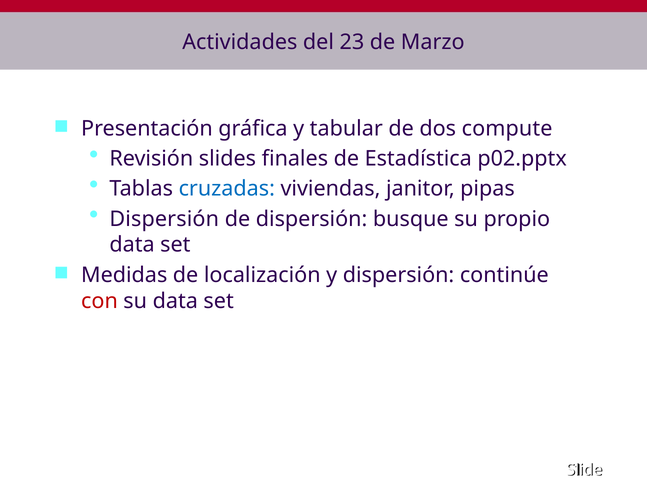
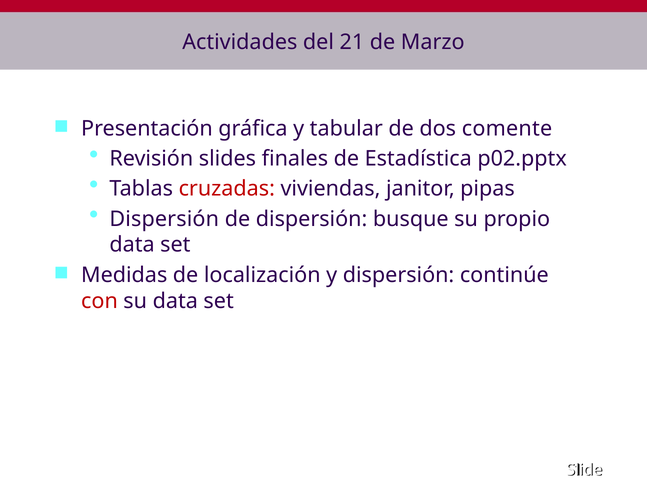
23: 23 -> 21 (352, 42)
compute: compute -> comente (507, 129)
cruzadas colour: blue -> red (227, 189)
